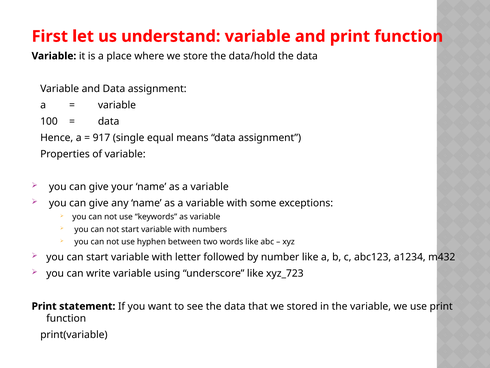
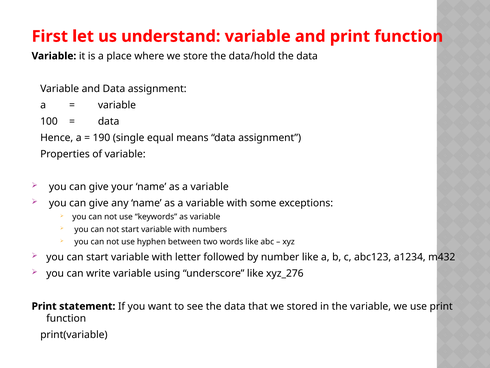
917: 917 -> 190 (101, 138)
xyz_723: xyz_723 -> xyz_276 (285, 273)
